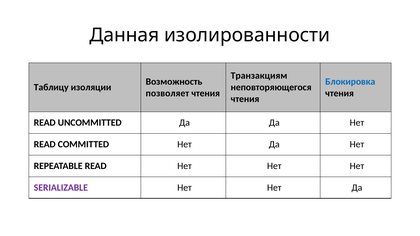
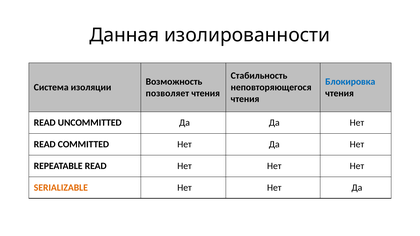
Транзакциям: Транзакциям -> Стабильность (259, 76)
Таблицу: Таблицу -> Система (51, 88)
SERIALIZABLE colour: purple -> orange (61, 188)
